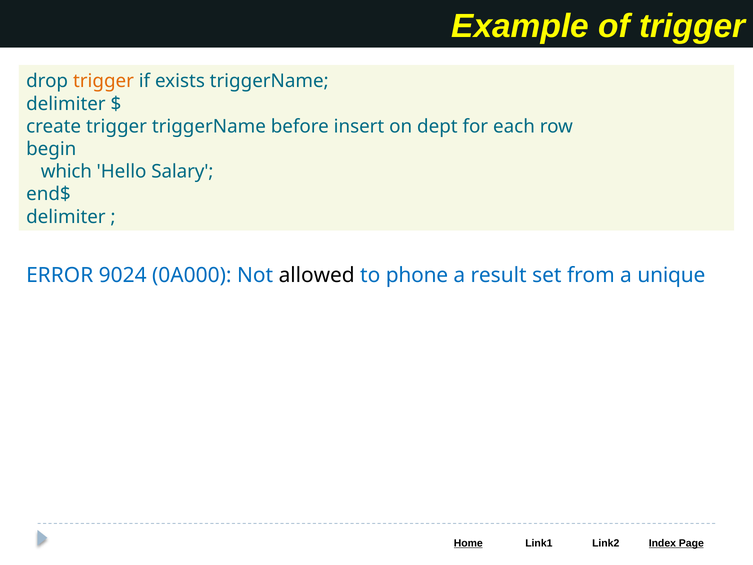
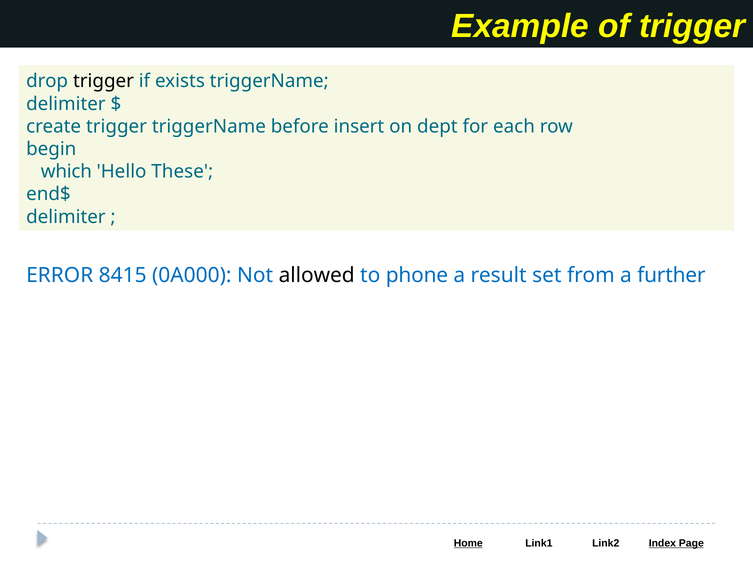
trigger colour: orange -> black (103, 81)
Salary: Salary -> These (182, 172)
9024: 9024 -> 8415 (123, 275)
unique: unique -> further (671, 275)
